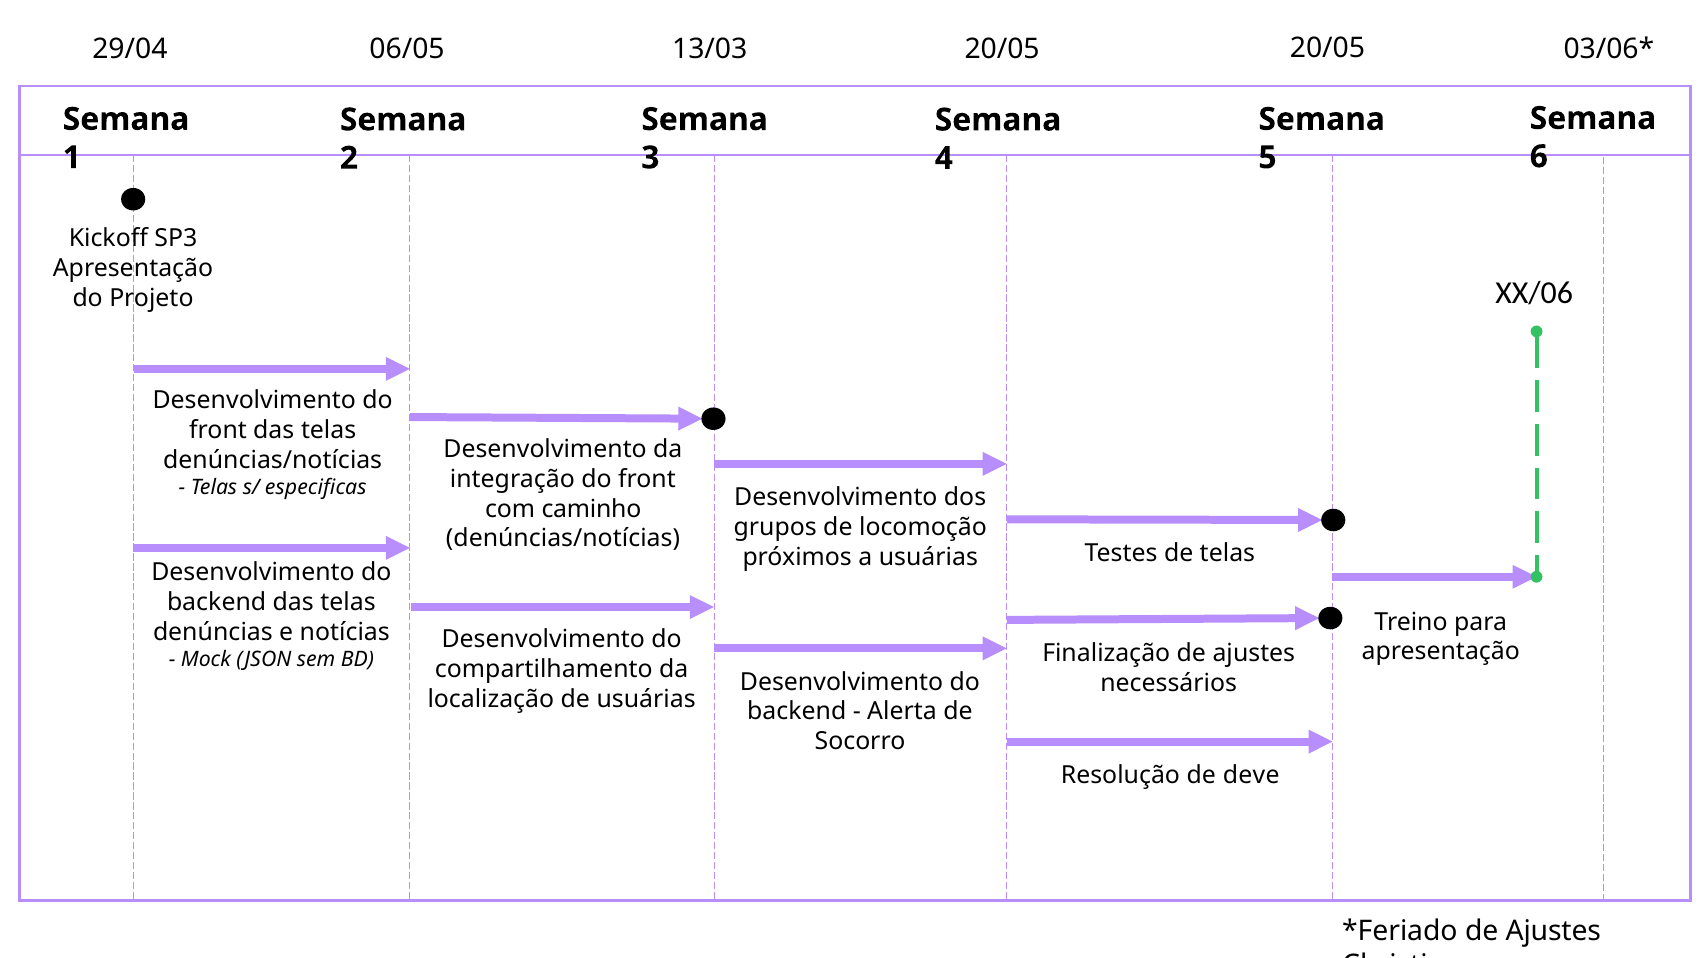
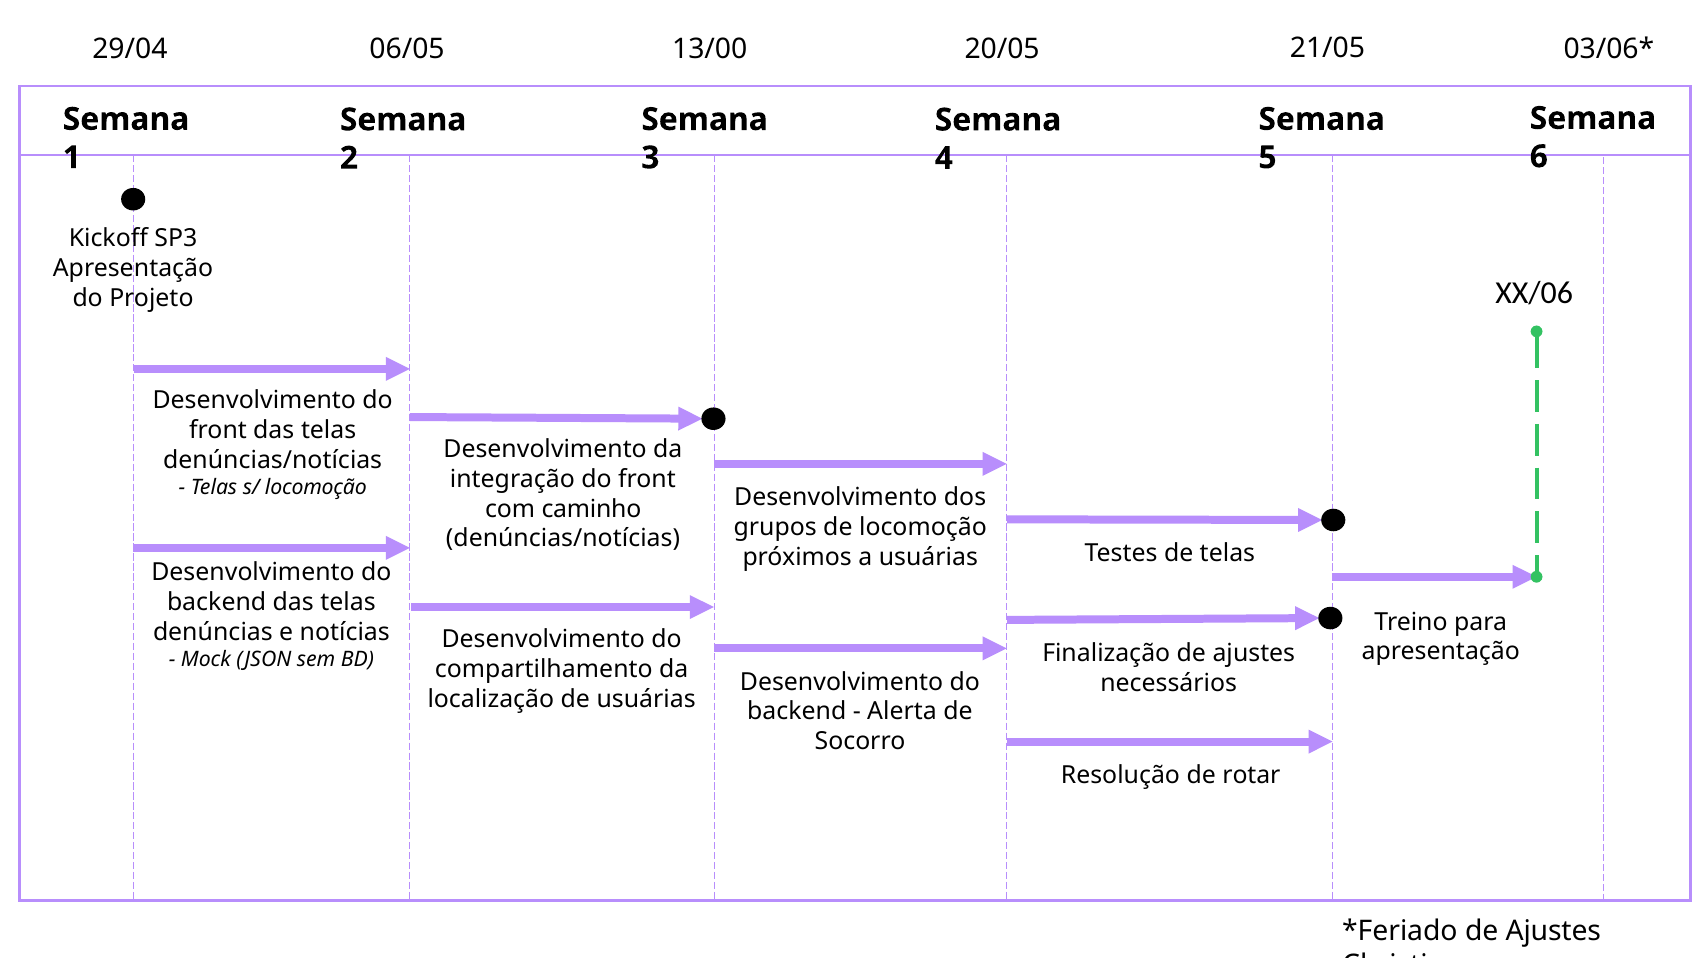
13/03: 13/03 -> 13/00 (710, 49)
20/05 20/05: 20/05 -> 21/05 (1328, 48)
s/ especificas: especificas -> locomoção (316, 487)
deve: deve -> rotar (1251, 775)
